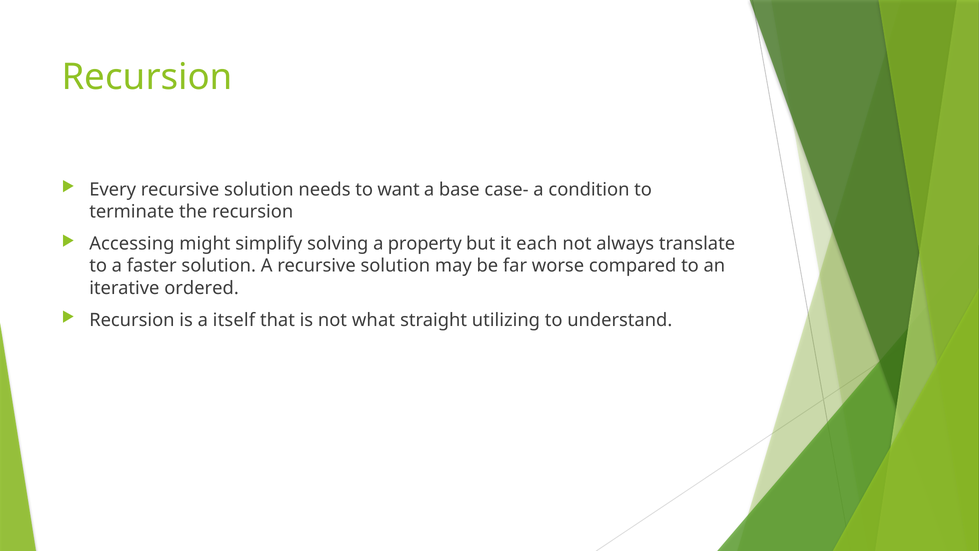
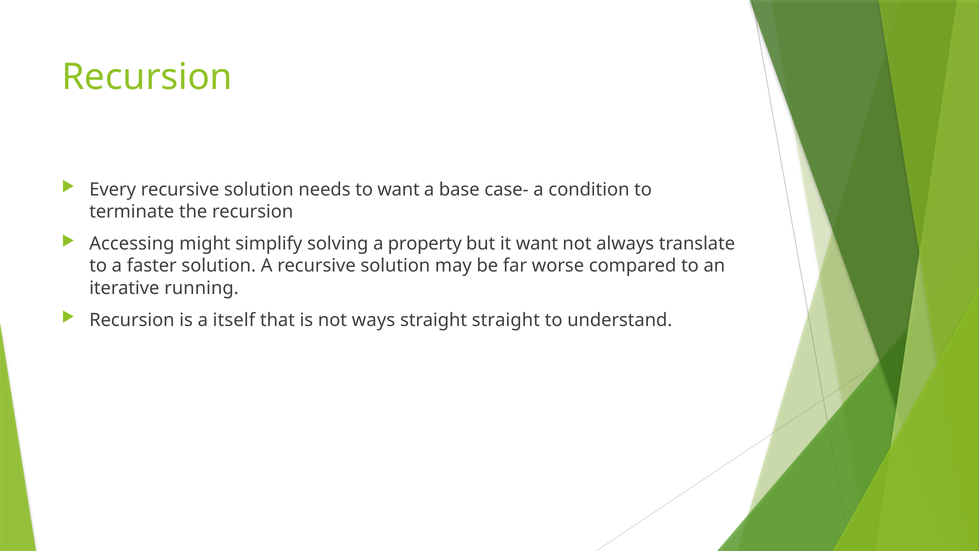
it each: each -> want (537, 244)
ordered: ordered -> running (201, 288)
what: what -> ways (374, 320)
straight utilizing: utilizing -> straight (506, 320)
